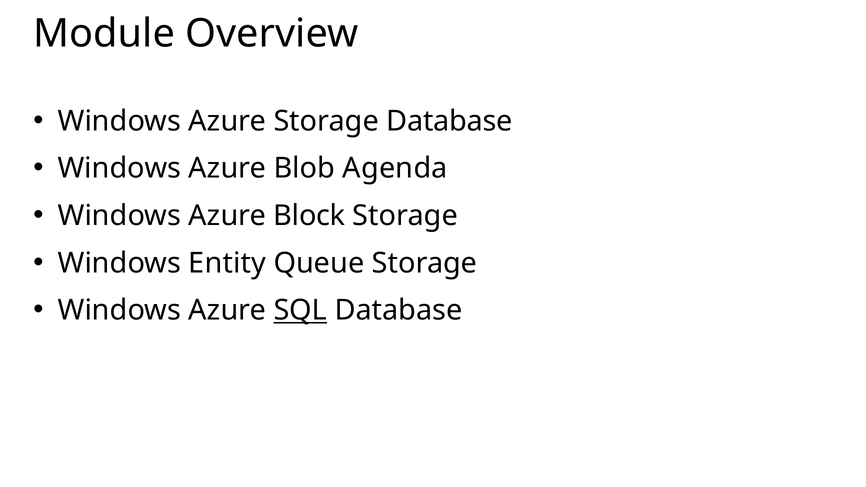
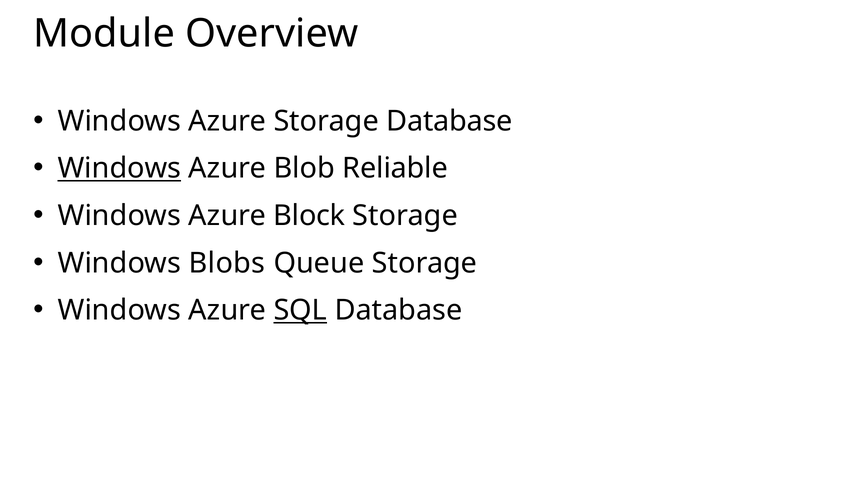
Windows underline: none -> present (119, 168)
Agenda: Agenda -> Reliable (395, 168)
Entity: Entity -> Blobs (227, 263)
